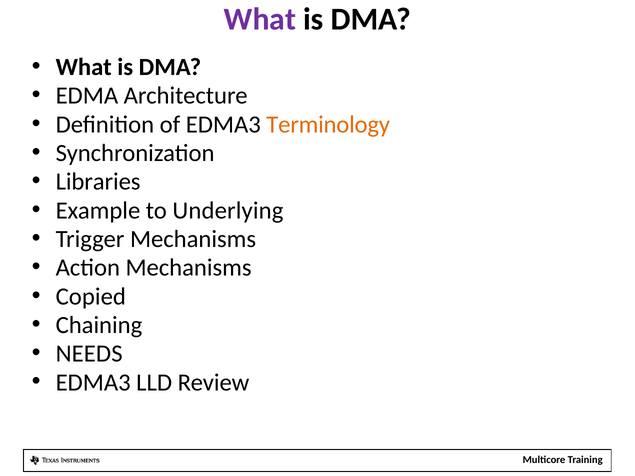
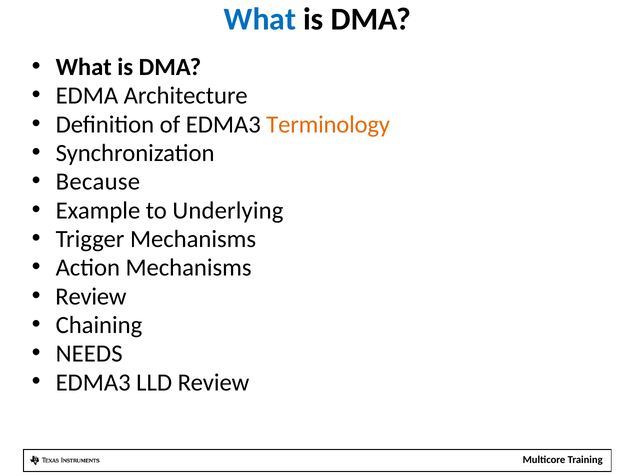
What colour: purple -> blue (260, 19)
Libraries: Libraries -> Because (98, 182)
Copied: Copied -> Review (91, 297)
